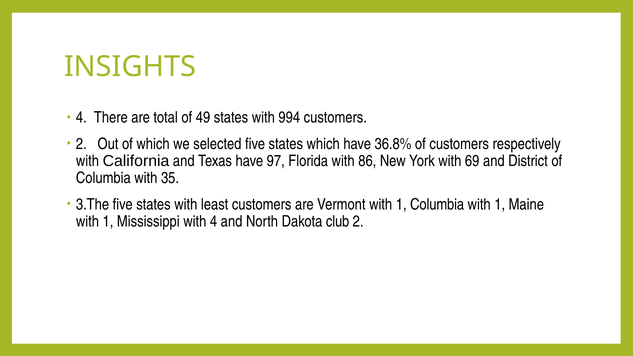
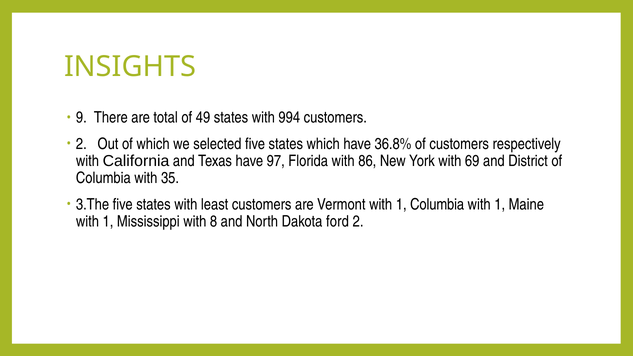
4: 4 -> 9 (81, 118)
with 4: 4 -> 8 (214, 222)
club: club -> ford (337, 222)
